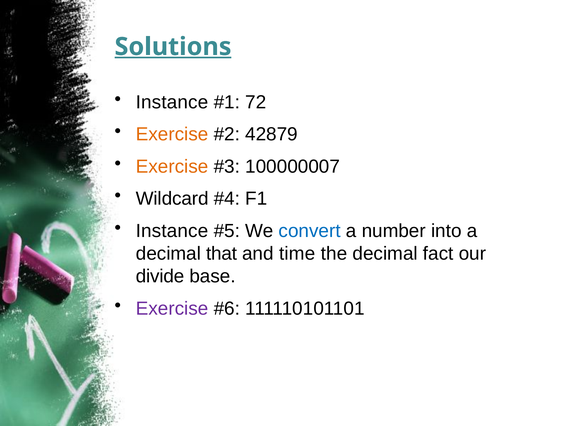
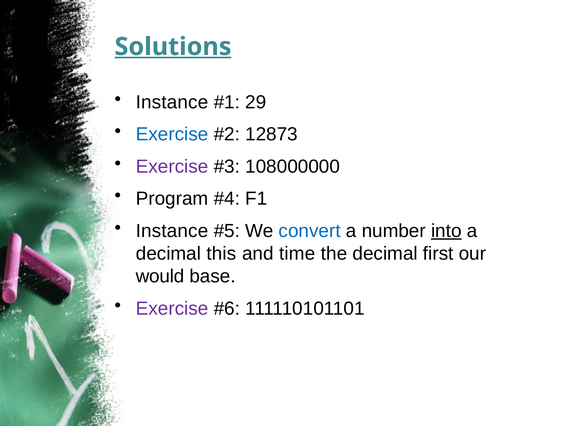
72: 72 -> 29 (256, 102)
Exercise colour: orange -> blue (172, 134)
42879: 42879 -> 12873 (272, 134)
Exercise colour: orange -> purple (172, 167)
100000007: 100000007 -> 108000000 (293, 167)
Wildcard: Wildcard -> Program (172, 199)
into underline: none -> present (446, 231)
that: that -> this (221, 254)
fact: fact -> first (438, 254)
divide: divide -> would (160, 276)
